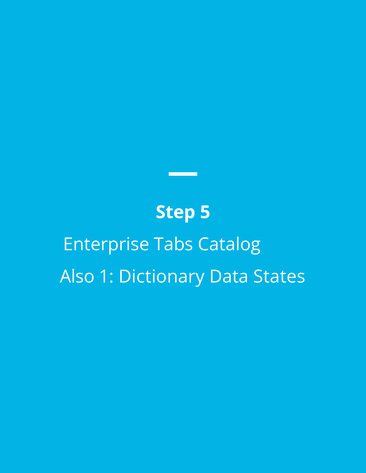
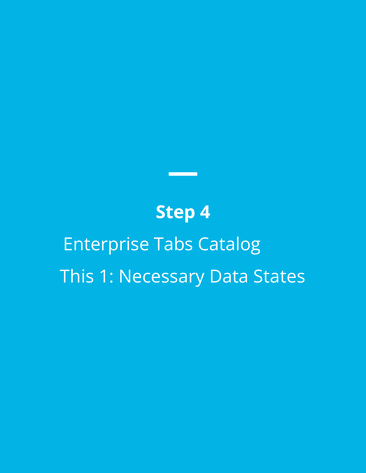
5: 5 -> 4 (205, 213)
Also: Also -> This (77, 277)
Dictionary: Dictionary -> Necessary (162, 277)
